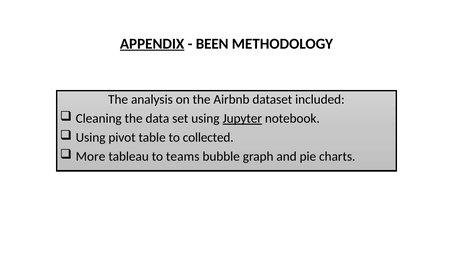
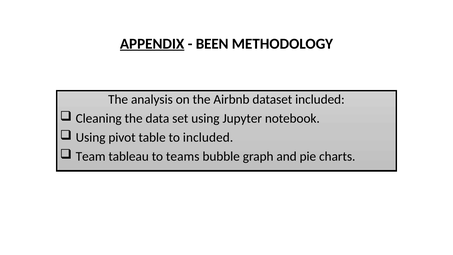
Jupyter underline: present -> none (242, 118)
to collected: collected -> included (208, 137)
More: More -> Team (91, 156)
